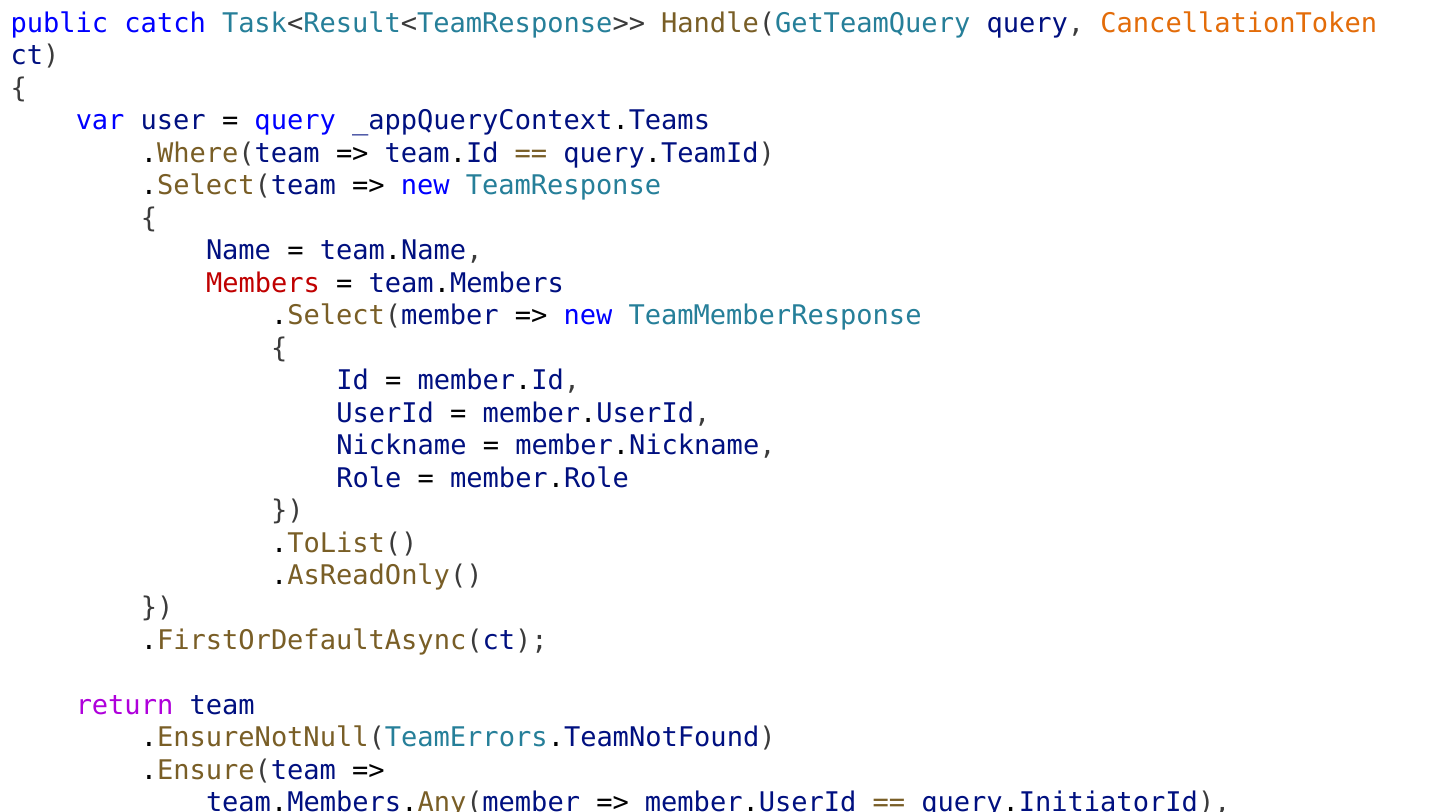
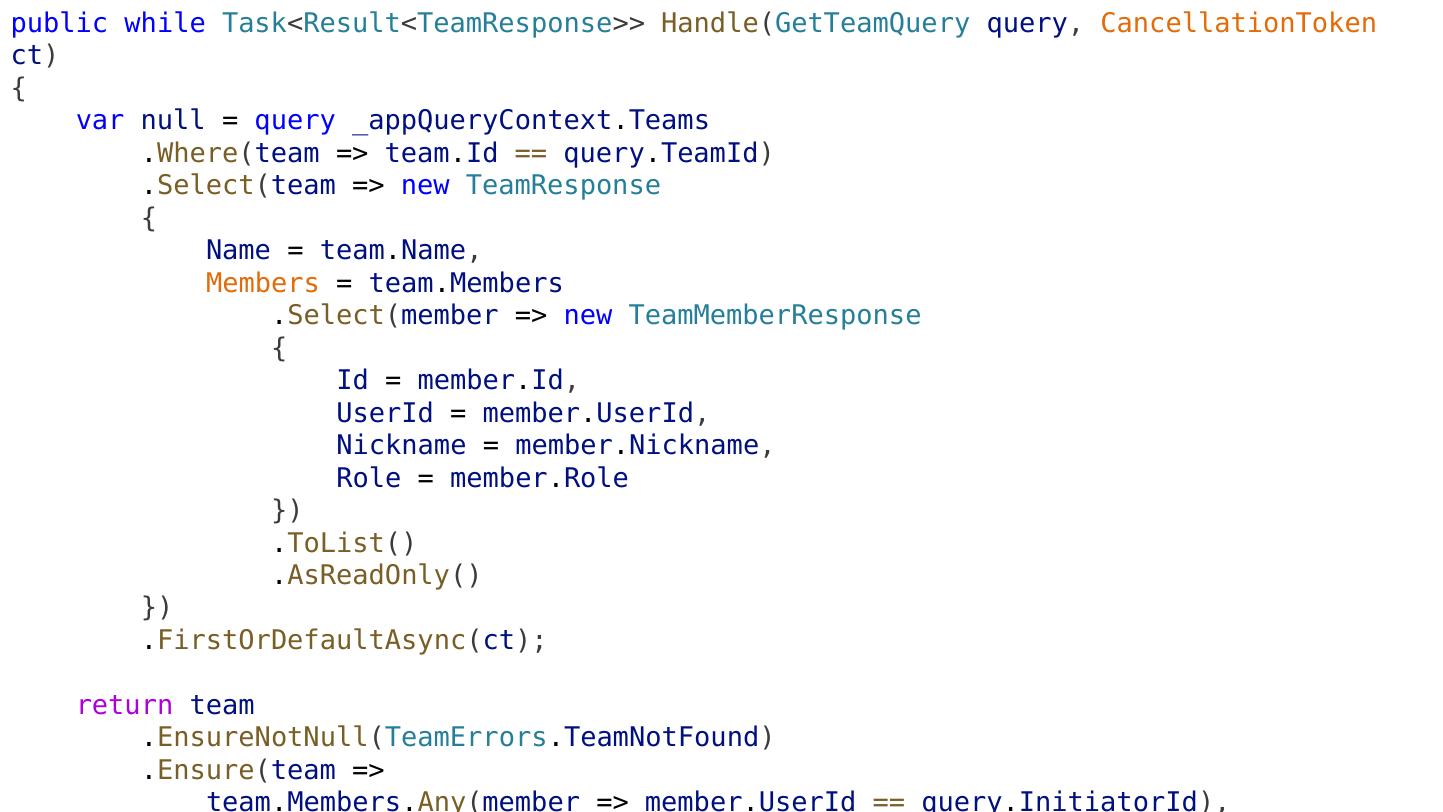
catch: catch -> while (165, 23)
user: user -> null (173, 121)
Members colour: red -> orange (263, 283)
